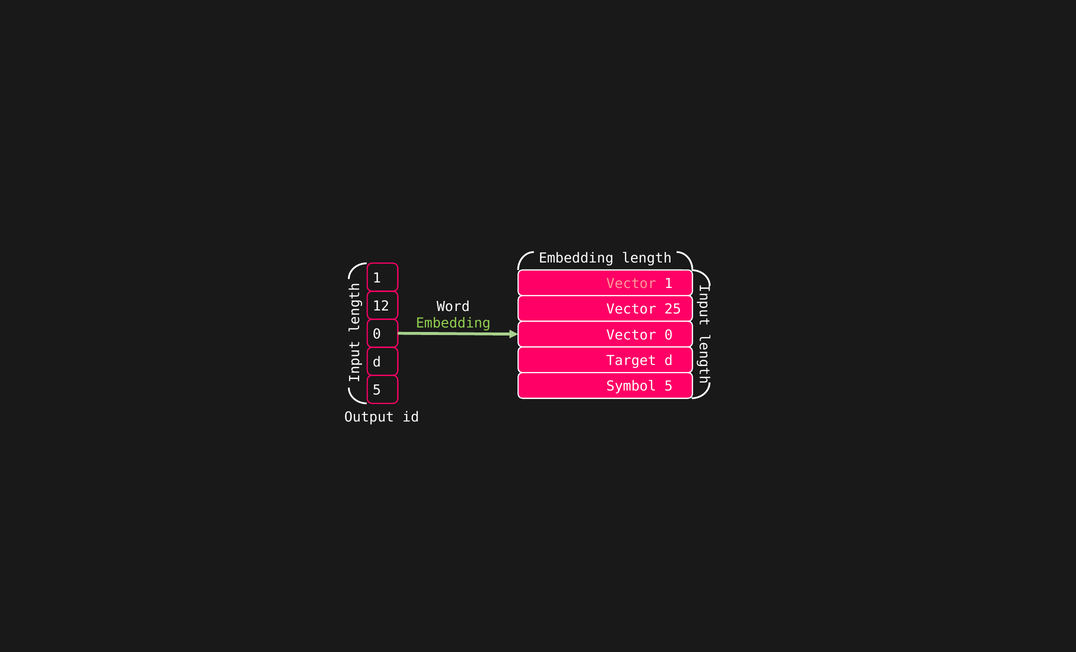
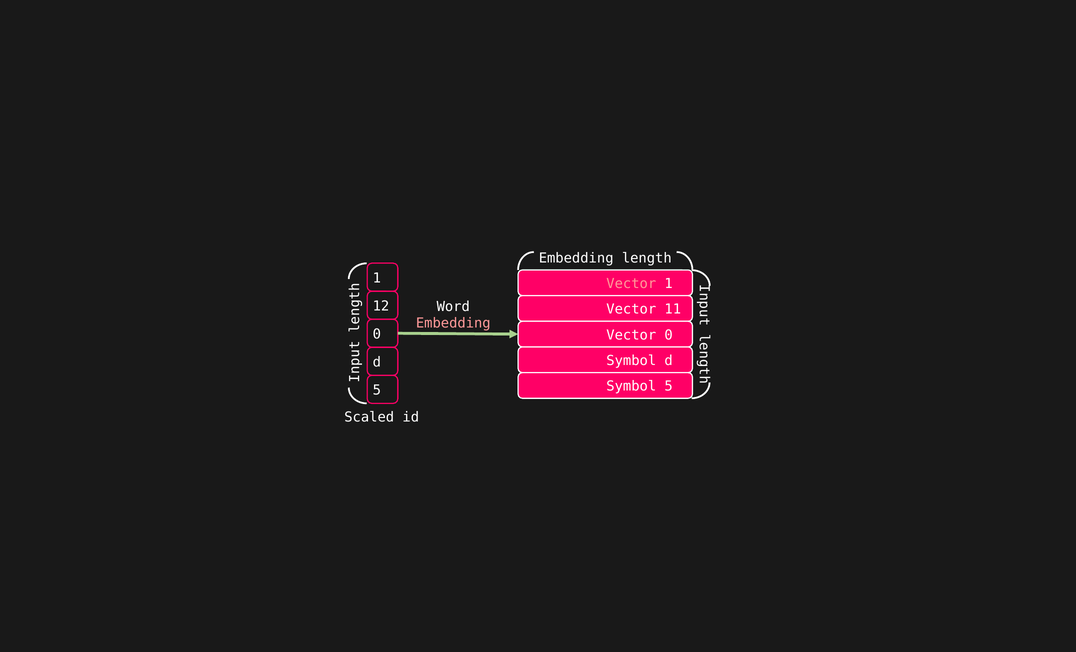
25: 25 -> 11 (673, 309)
Embedding colour: light green -> pink (453, 323)
Target: Target -> Symbol (631, 361)
Output: Output -> Scaled (369, 417)
